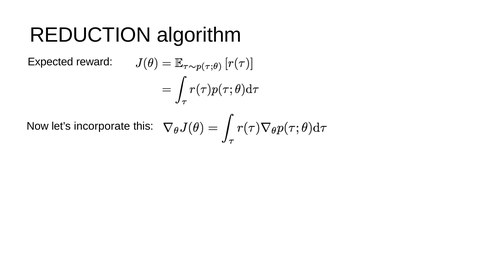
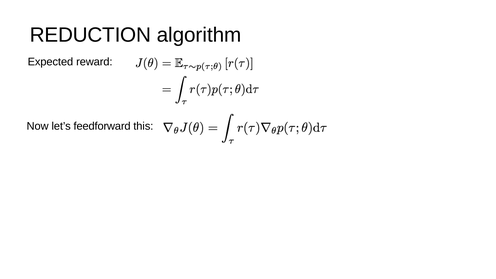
incorporate: incorporate -> feedforward (102, 126)
